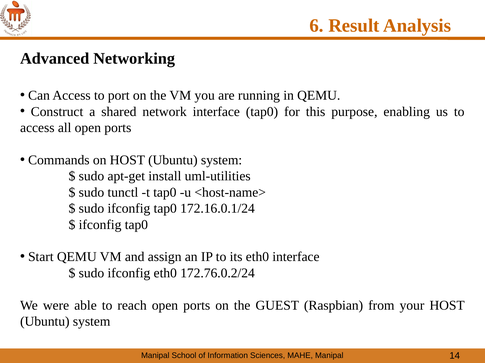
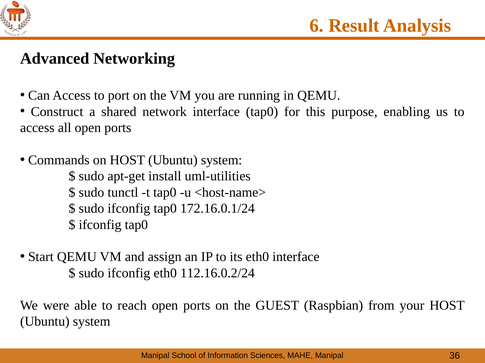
172.76.0.2/24: 172.76.0.2/24 -> 112.16.0.2/24 (218, 274)
14: 14 -> 36 (455, 356)
